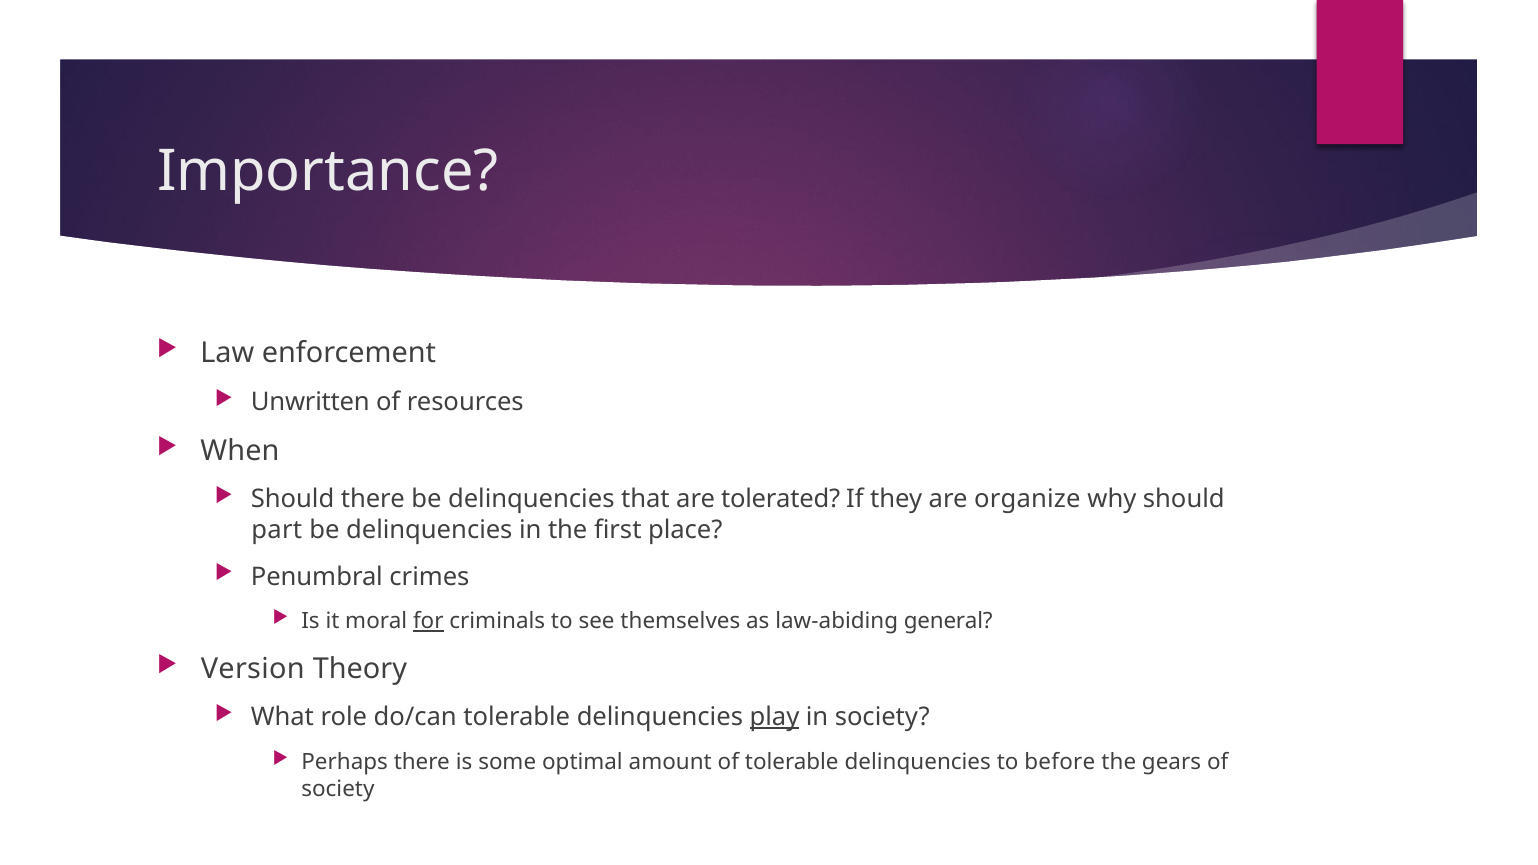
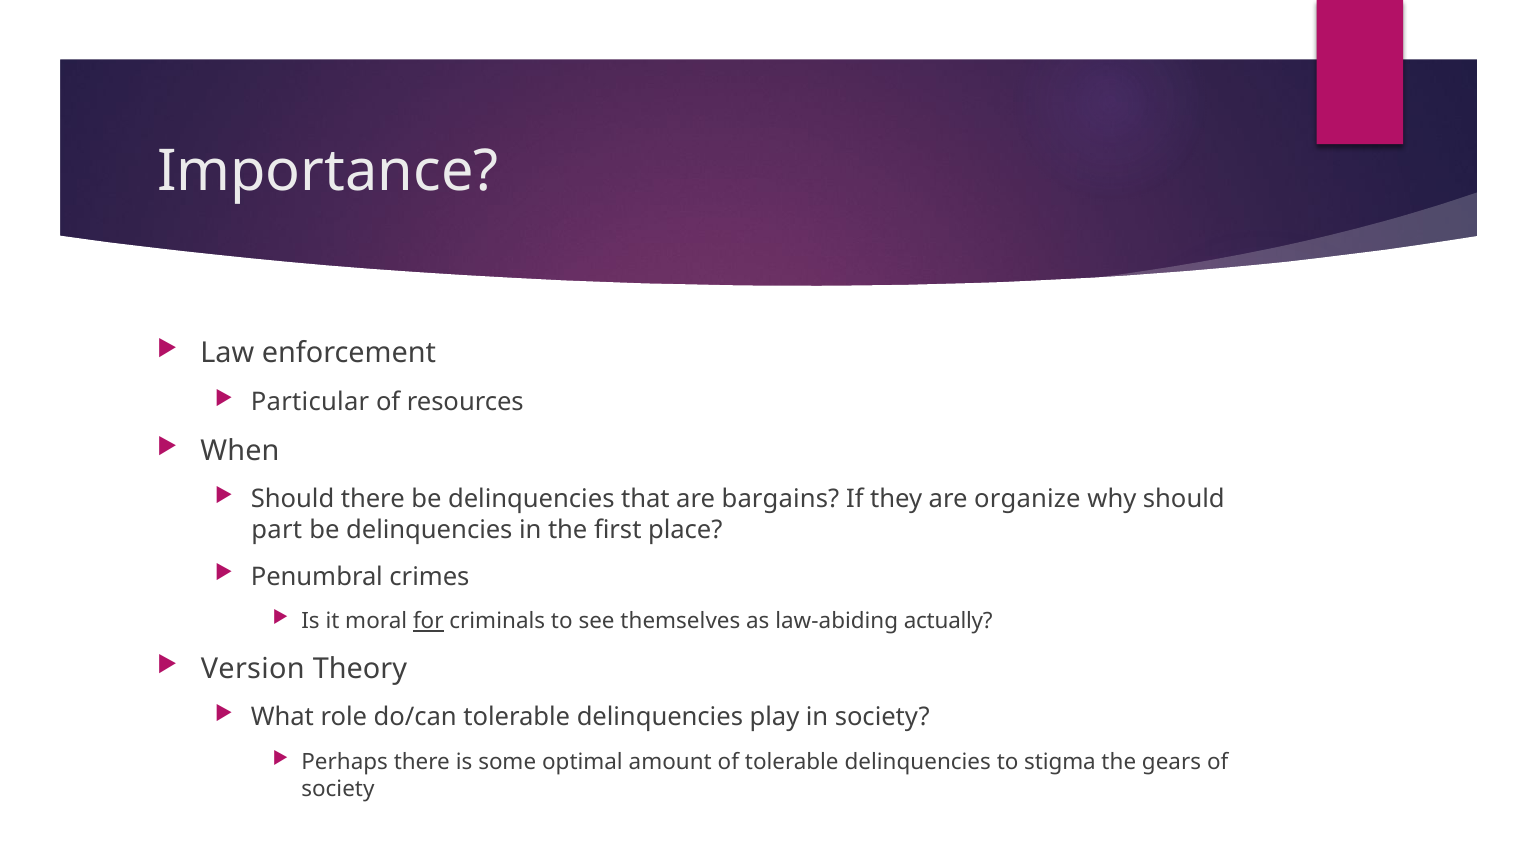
Unwritten: Unwritten -> Particular (310, 402)
tolerated: tolerated -> bargains (780, 499)
general: general -> actually (948, 621)
play underline: present -> none (775, 717)
before: before -> stigma (1060, 762)
